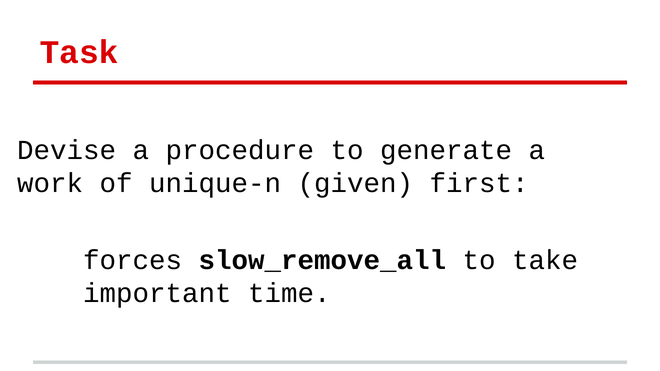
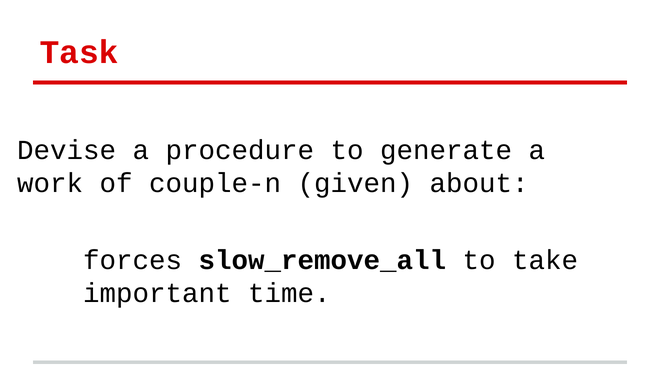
unique-n: unique-n -> couple-n (215, 183)
first: first -> about (479, 183)
